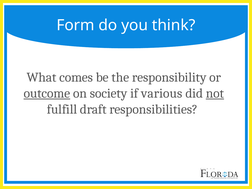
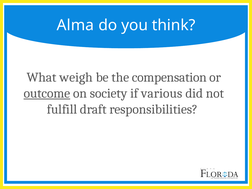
Form: Form -> Alma (75, 25)
comes: comes -> weigh (76, 77)
responsibility: responsibility -> compensation (169, 77)
not underline: present -> none (215, 93)
